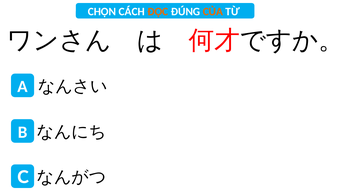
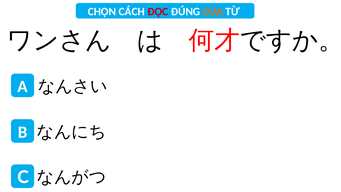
ĐỌC colour: orange -> red (158, 12)
